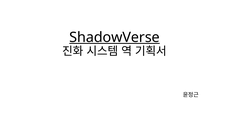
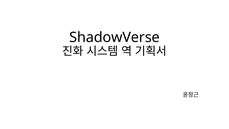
ShadowVerse underline: present -> none (115, 37)
